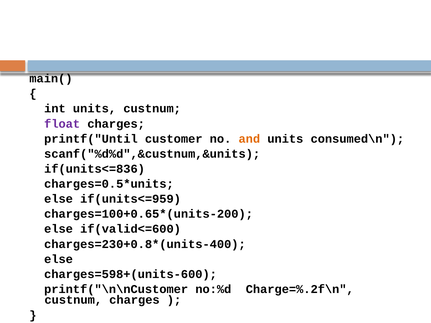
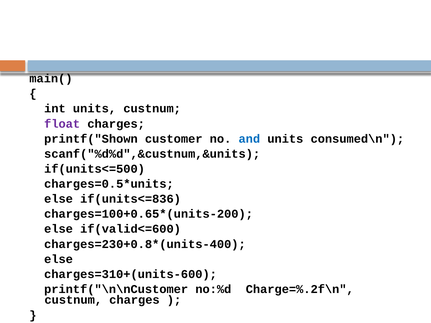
printf("Until: printf("Until -> printf("Shown (91, 139)
and colour: orange -> blue (249, 139)
if(units<=836: if(units<=836 -> if(units<=500 (95, 169)
if(units<=959: if(units<=959 -> if(units<=836 (131, 199)
charges=598+(units-600: charges=598+(units-600 -> charges=310+(units-600 (131, 274)
